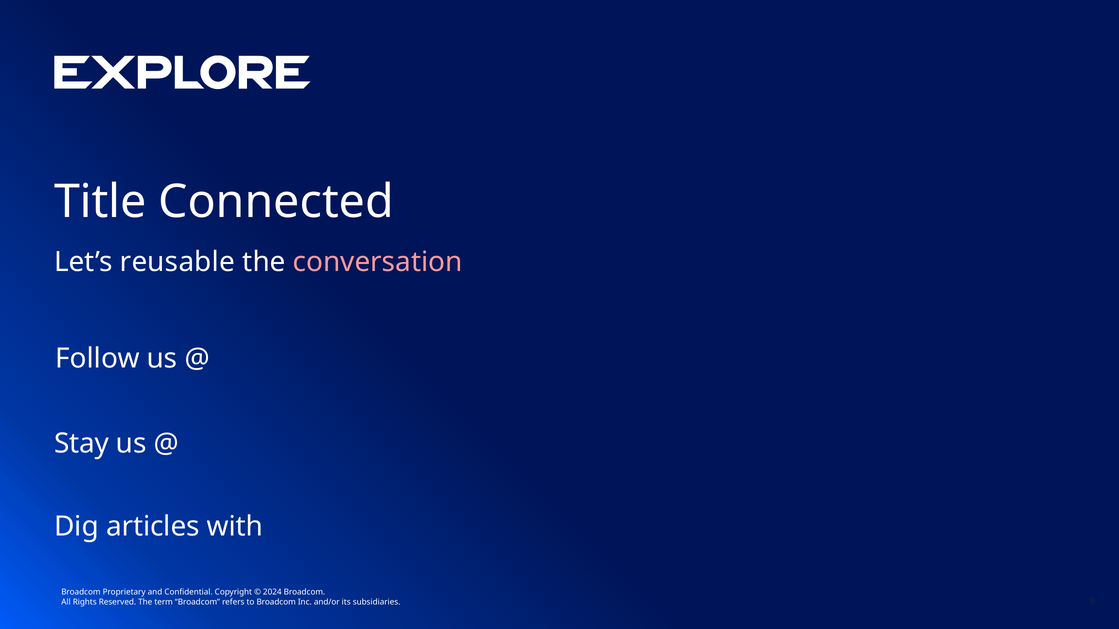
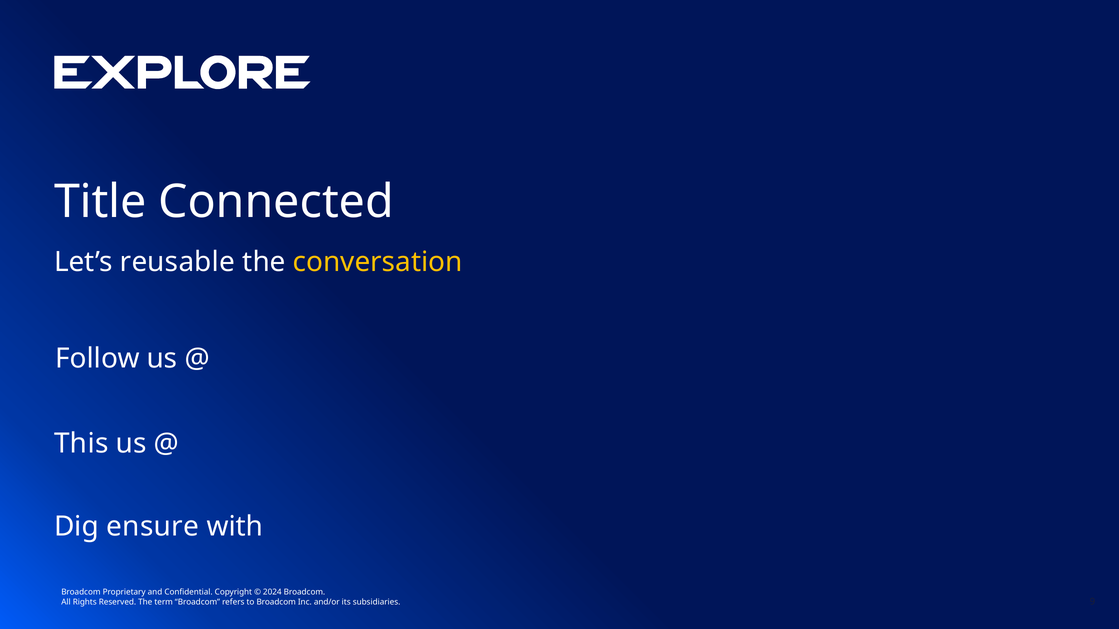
conversation colour: pink -> yellow (378, 262)
Stay: Stay -> This (81, 444)
articles: articles -> ensure (153, 527)
